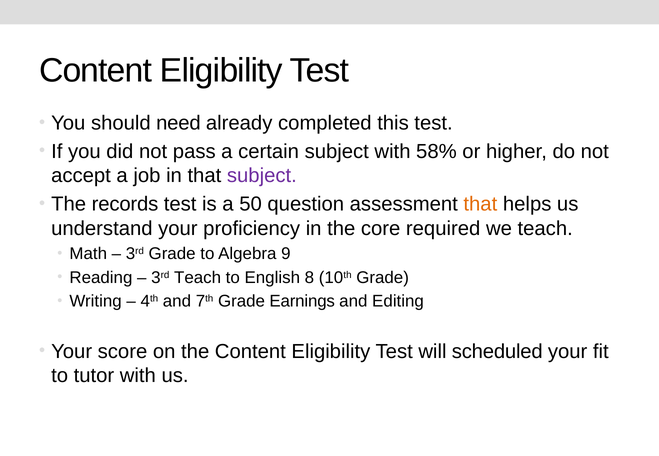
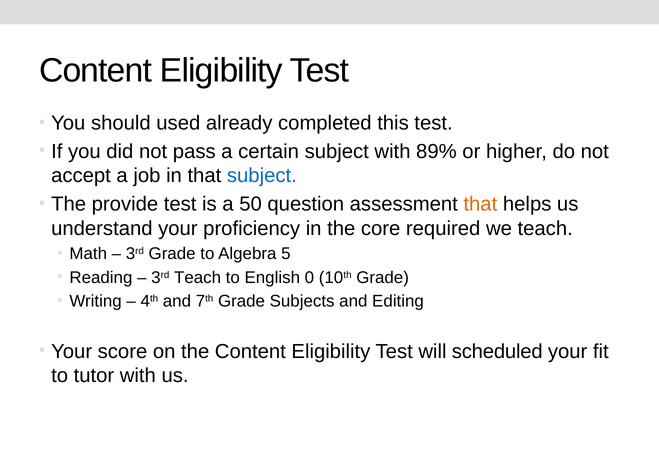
need: need -> used (178, 123)
58%: 58% -> 89% (436, 151)
subject colour: purple -> blue (262, 176)
records: records -> provide (125, 204)
9: 9 -> 5 (286, 254)
8: 8 -> 0 (309, 278)
Earnings: Earnings -> Subjects (302, 301)
